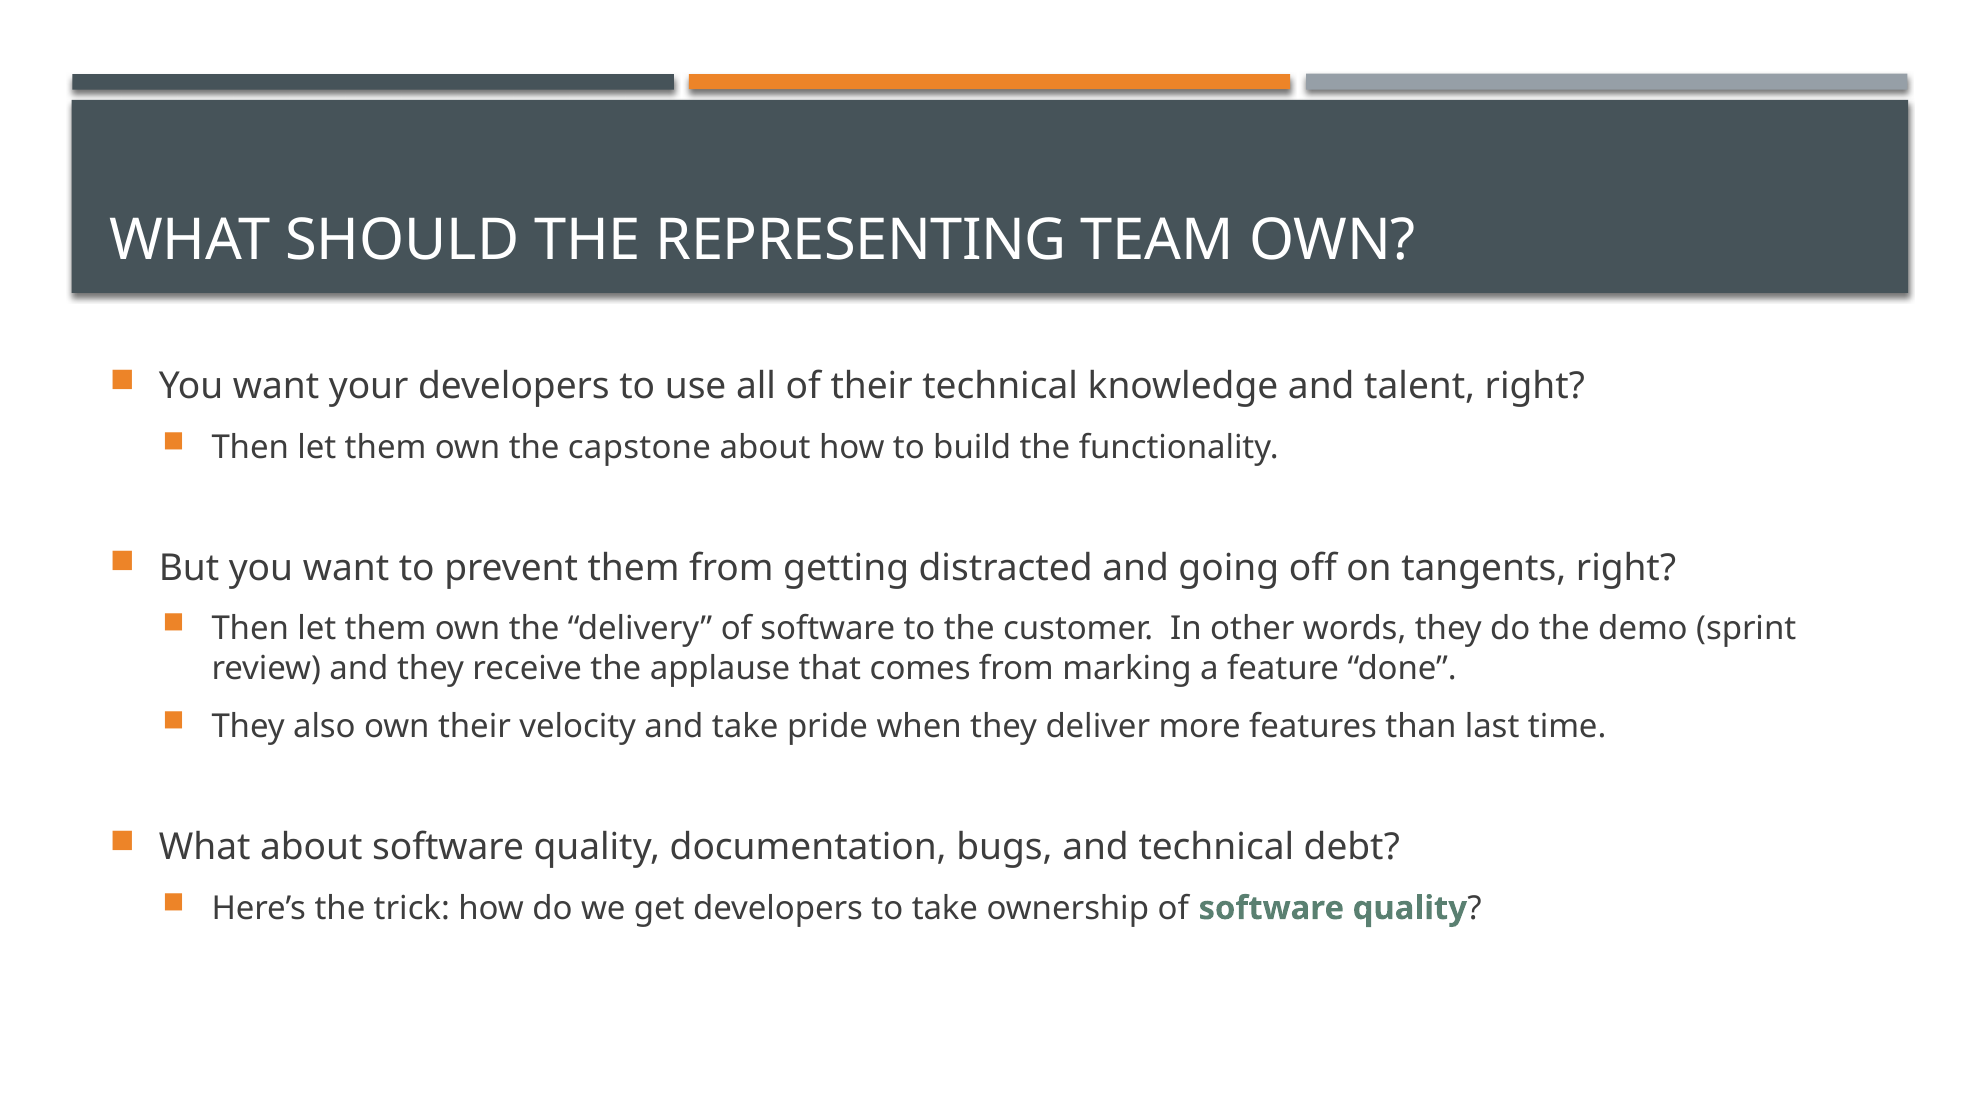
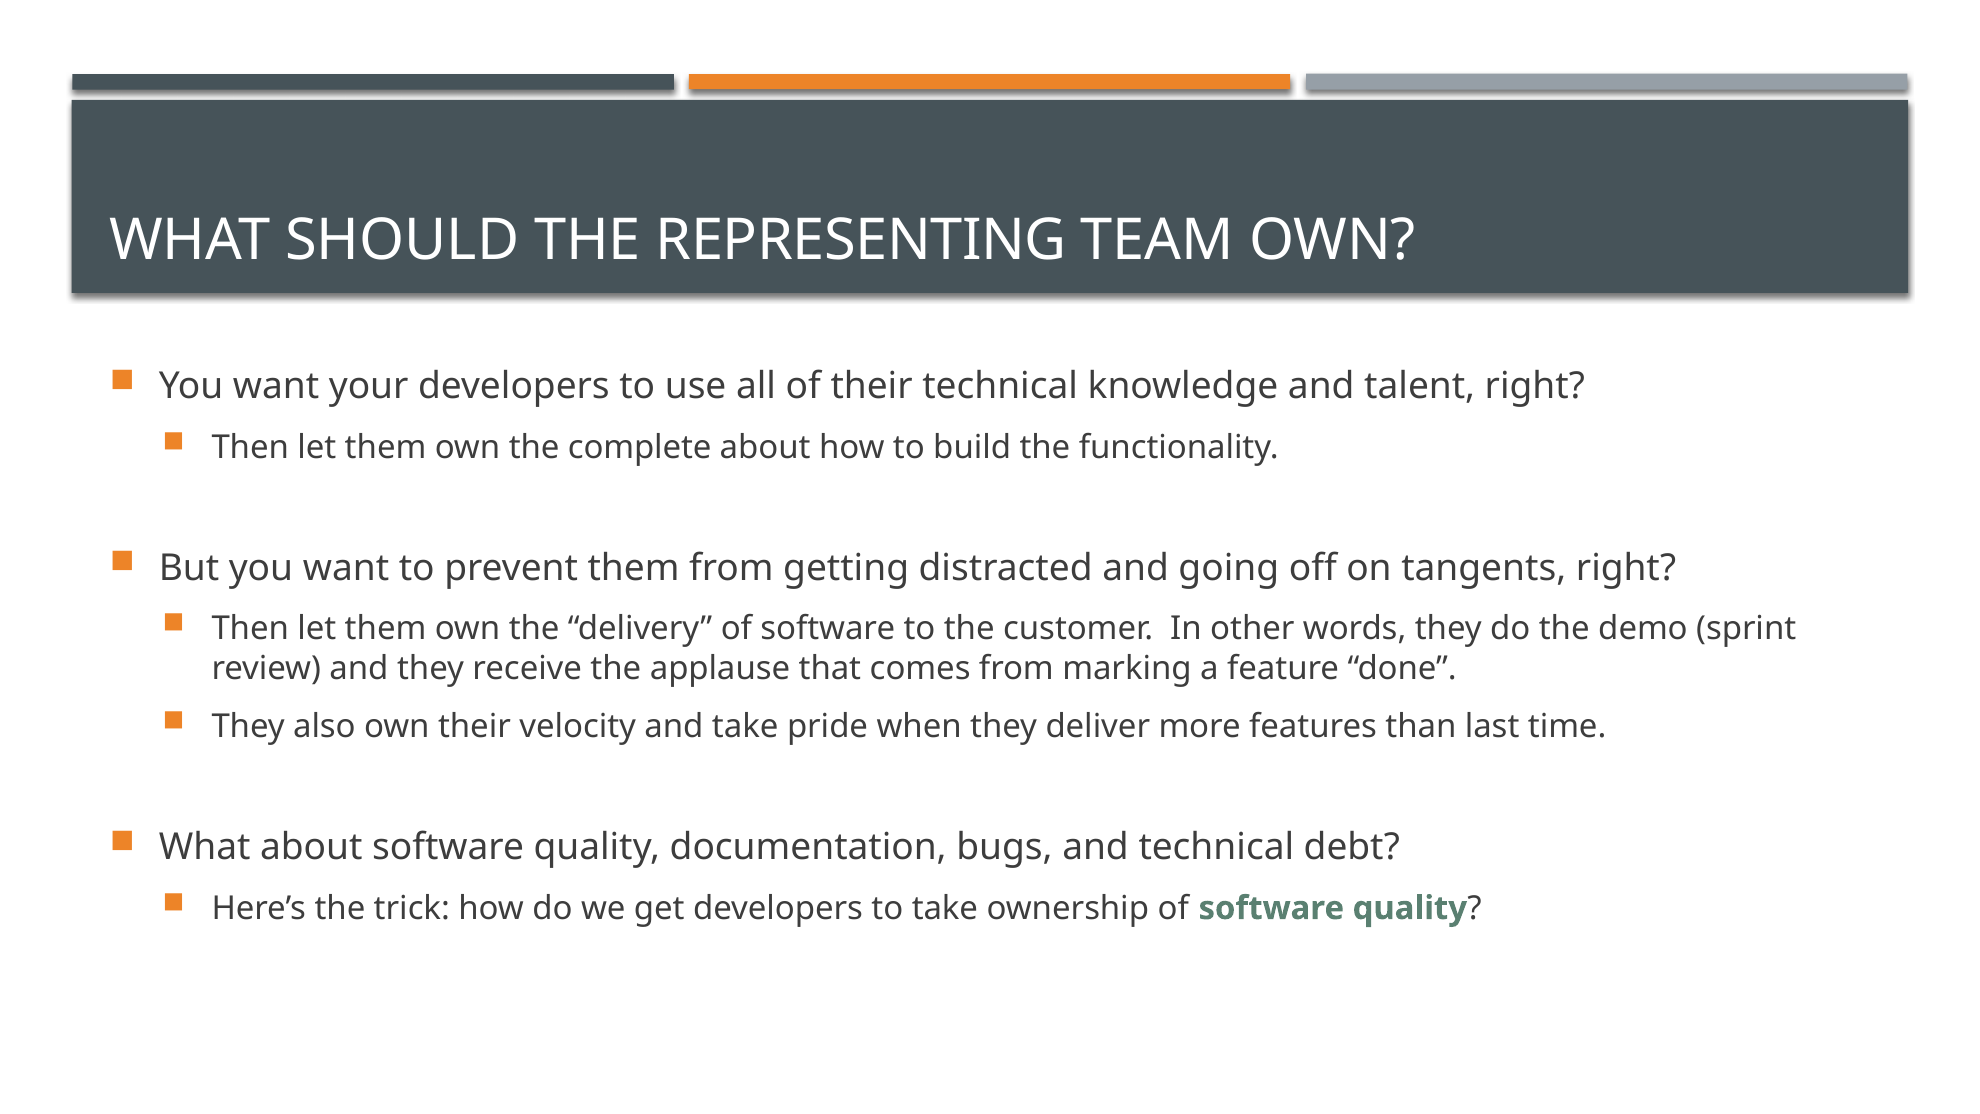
capstone: capstone -> complete (640, 447)
